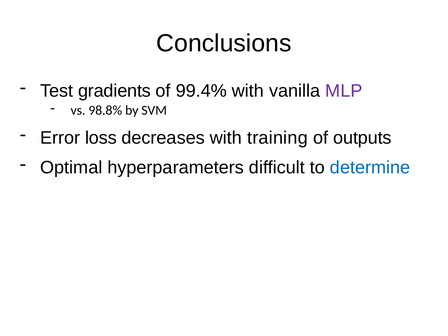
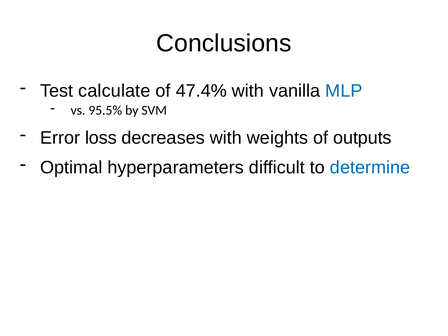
gradients: gradients -> calculate (114, 91)
99.4%: 99.4% -> 47.4% (201, 91)
MLP colour: purple -> blue (344, 91)
98.8%: 98.8% -> 95.5% (105, 110)
training: training -> weights (278, 138)
